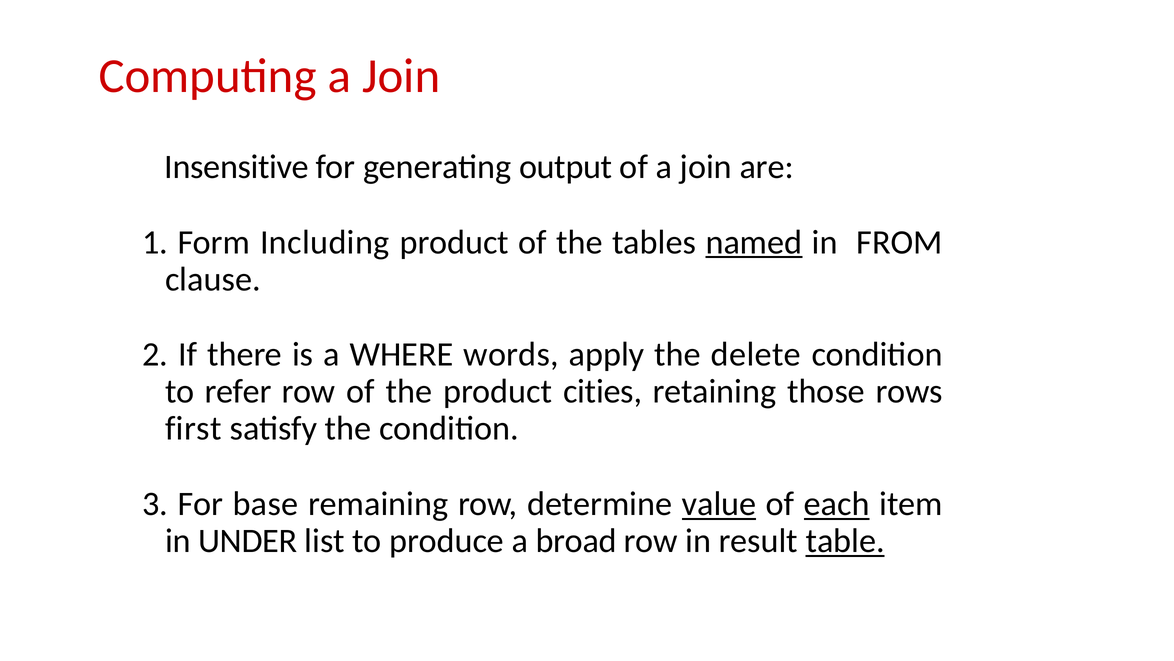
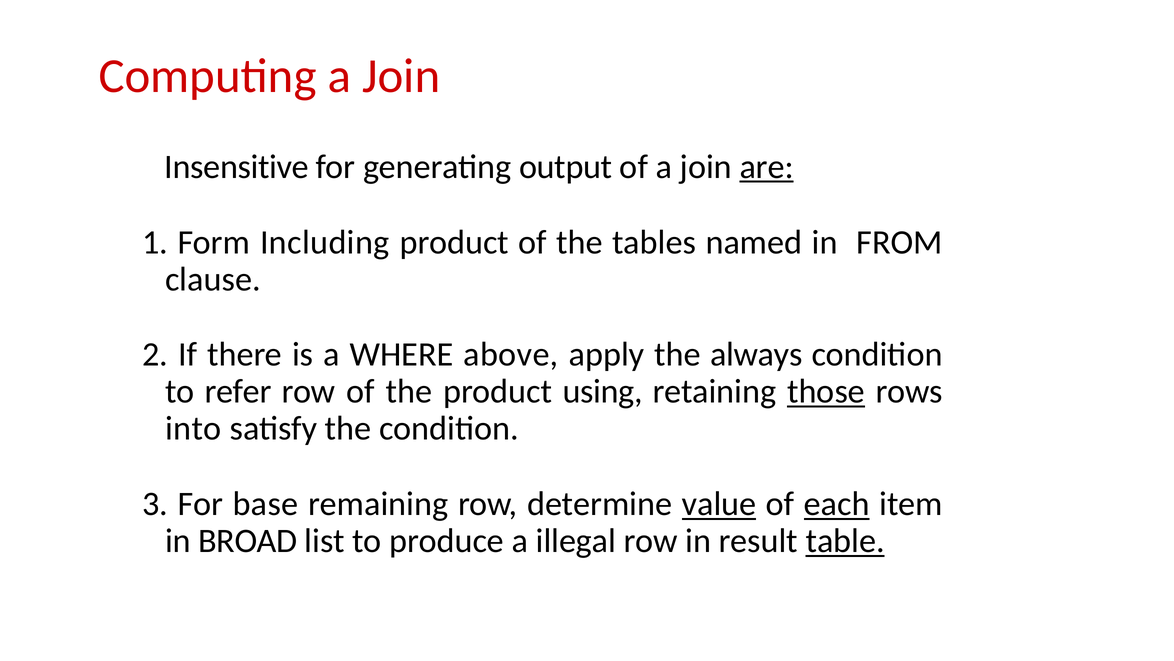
are underline: none -> present (767, 167)
named underline: present -> none (754, 242)
words: words -> above (511, 354)
delete: delete -> always (756, 354)
cities: cities -> using (603, 391)
those underline: none -> present (826, 391)
first: first -> into (193, 428)
UNDER: UNDER -> BROAD (248, 541)
broad: broad -> illegal (576, 541)
